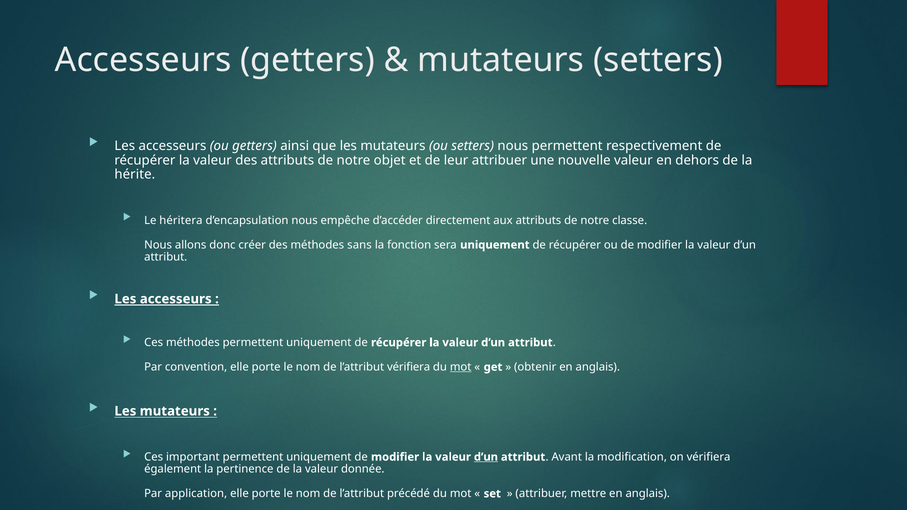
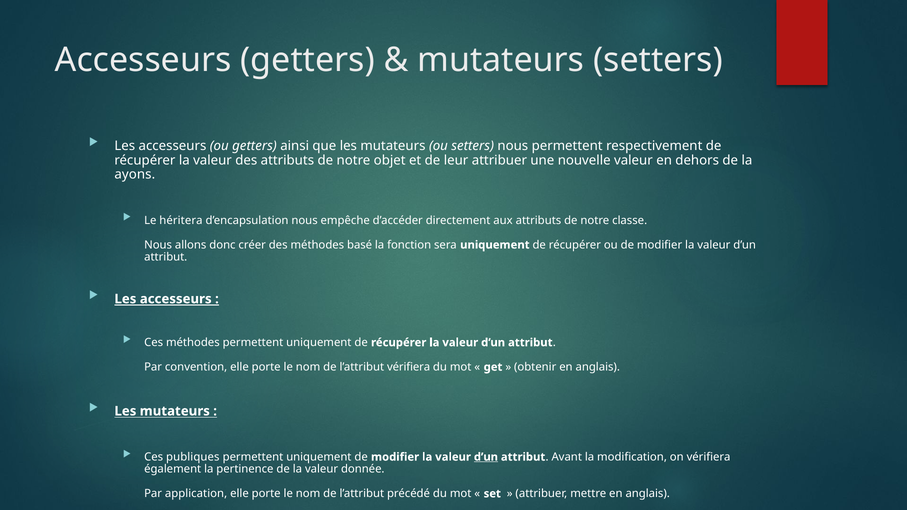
hérite: hérite -> ayons (135, 175)
sans: sans -> basé (360, 245)
mot underline: present -> none (461, 367)
important: important -> publiques (193, 457)
